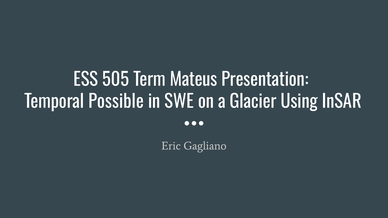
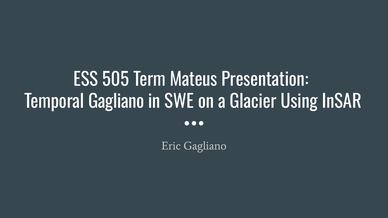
Temporal Possible: Possible -> Gagliano (116, 102)
